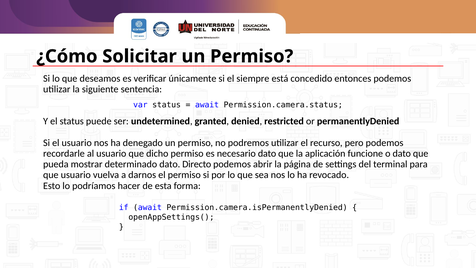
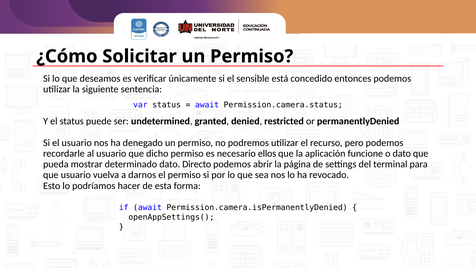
siempre: siempre -> sensible (253, 78)
necesario dato: dato -> ellos (267, 153)
